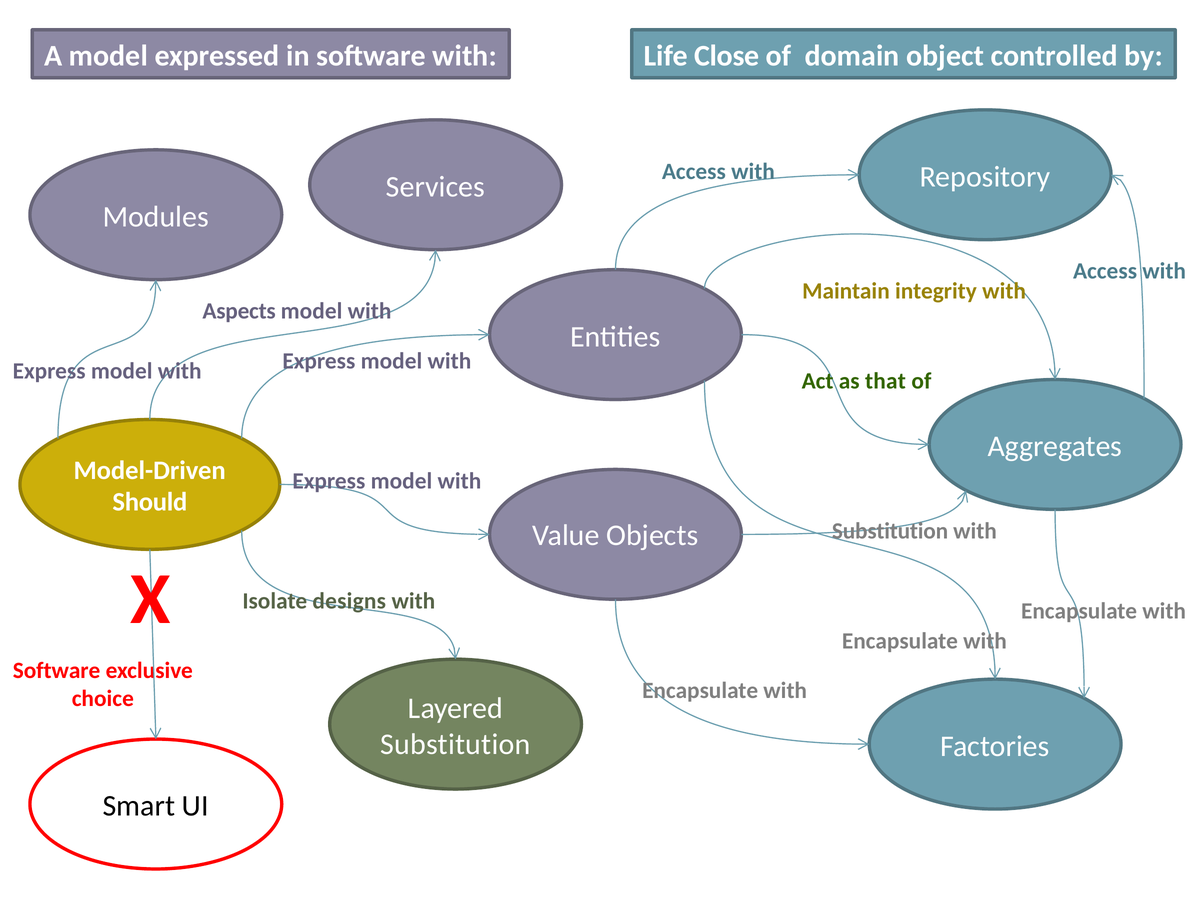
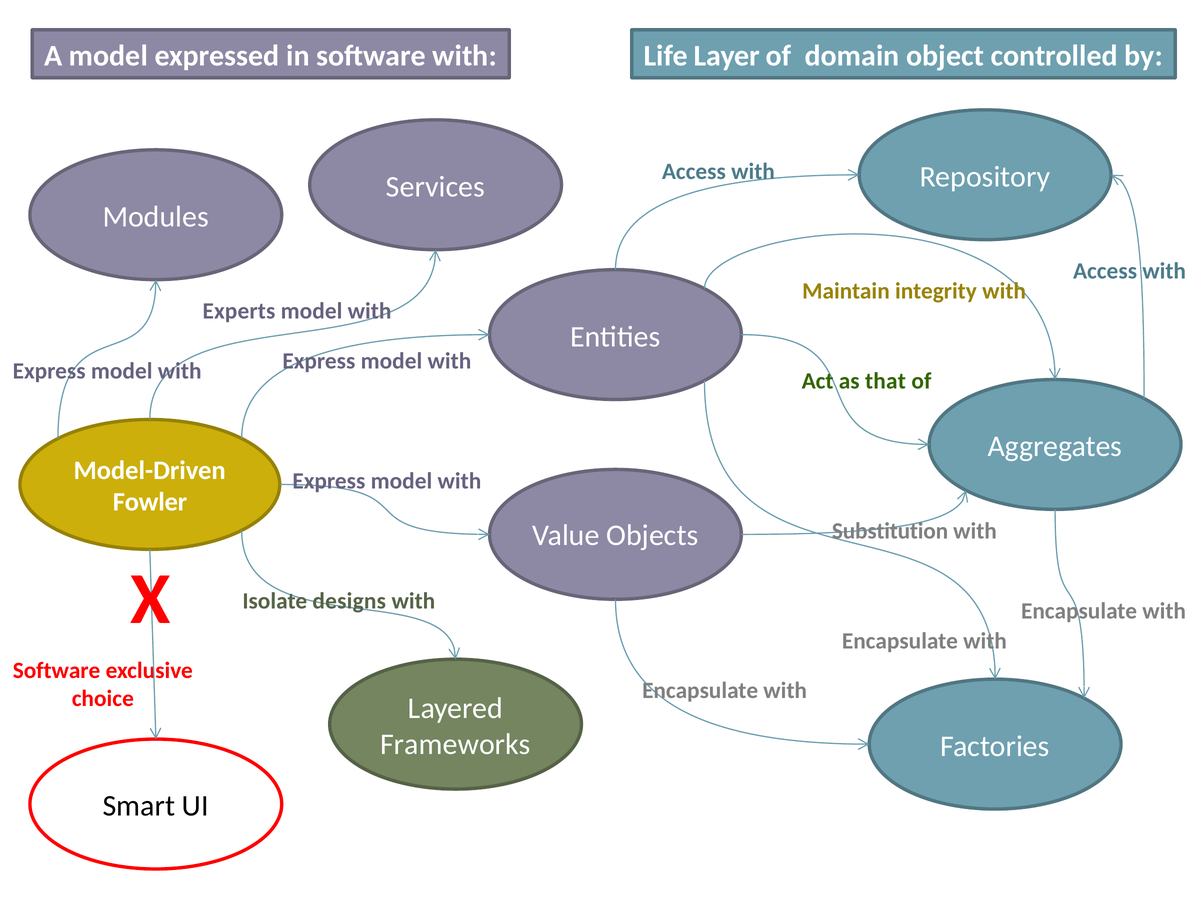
Close: Close -> Layer (727, 56)
Aspects: Aspects -> Experts (239, 311)
Should: Should -> Fowler (150, 502)
Substitution: Substitution -> Frameworks (455, 744)
